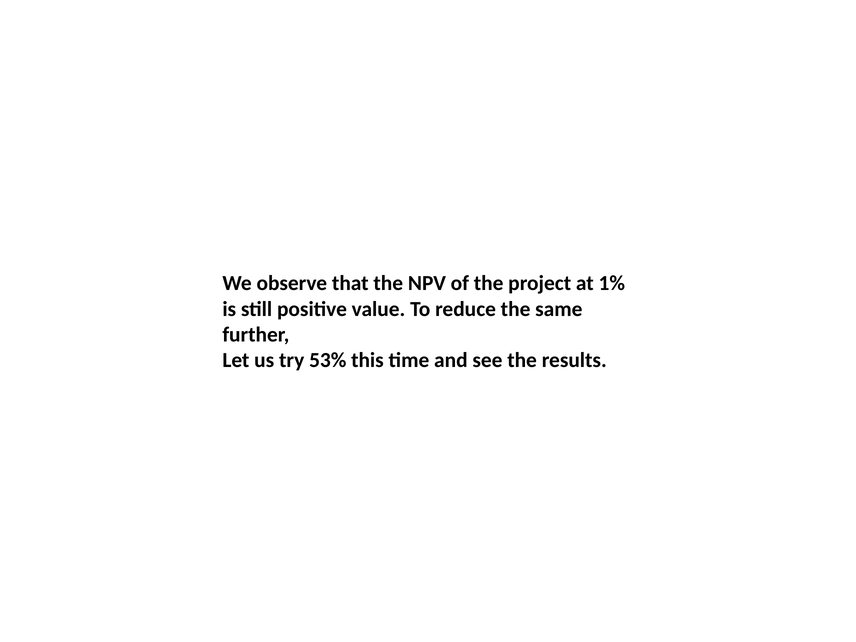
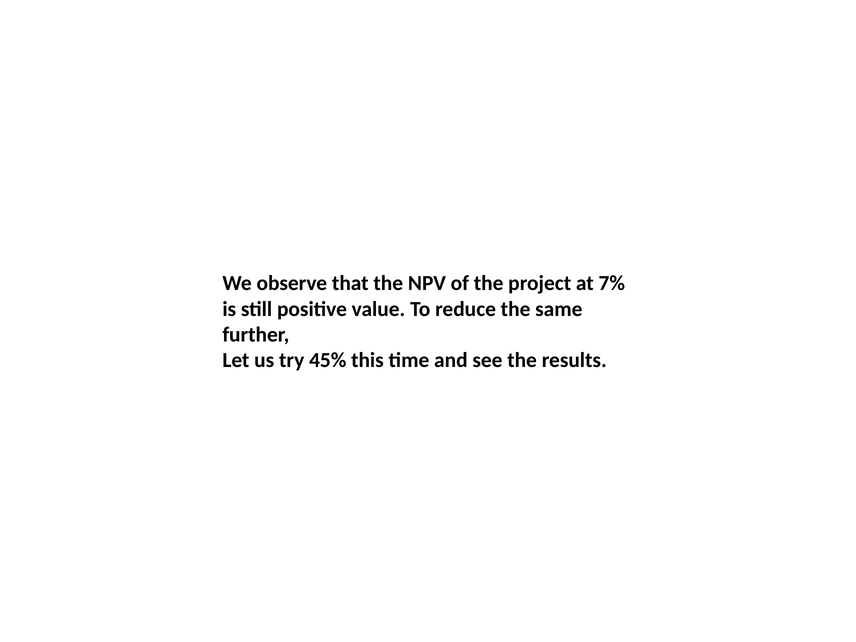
1%: 1% -> 7% (612, 283)
53%: 53% -> 45% (328, 360)
